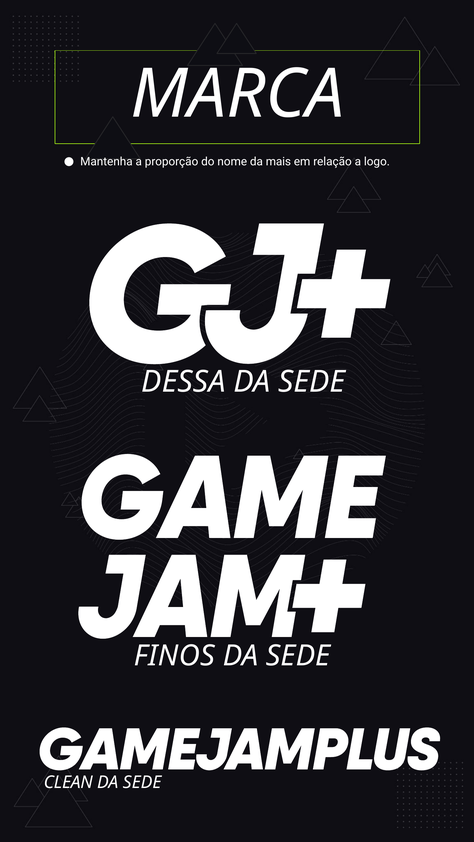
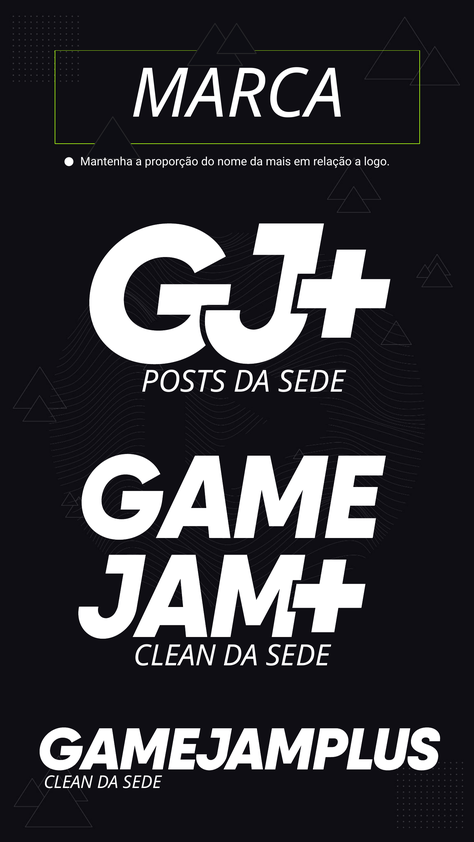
DESSA: DESSA -> POSTS (184, 382)
FINOS: FINOS -> CLEAN (175, 656)
